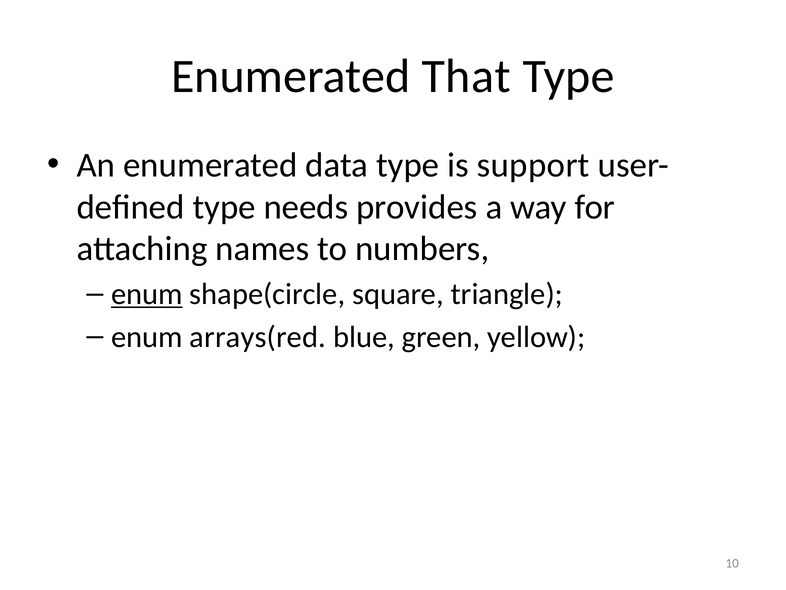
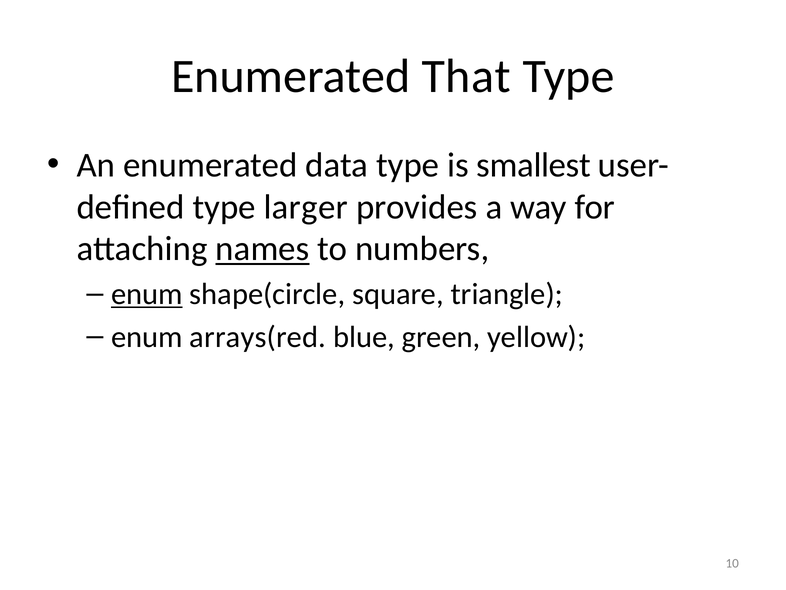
support: support -> smallest (534, 165)
needs: needs -> larger (306, 207)
names underline: none -> present (262, 249)
